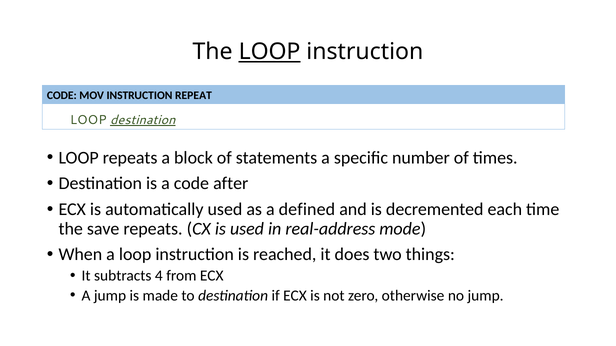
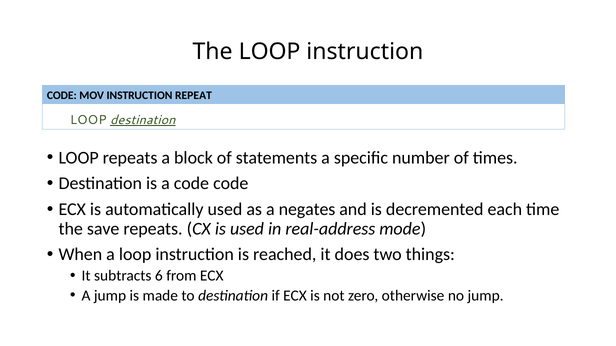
LOOP underline: present -> none (270, 52)
code after: after -> code (231, 184)
defined: defined -> negates (307, 210)
4: 4 -> 6 (159, 276)
